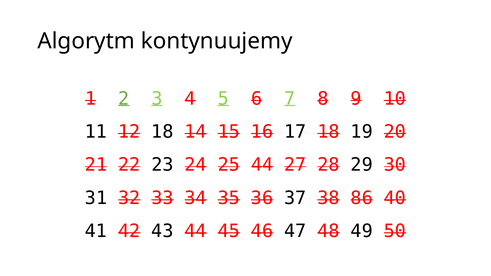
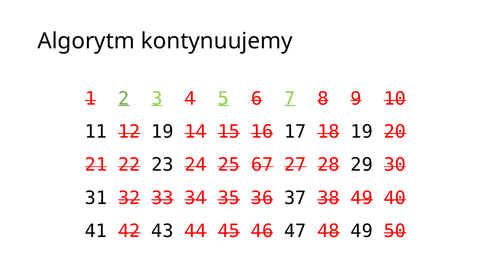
12 18: 18 -> 19 (162, 132)
25 44: 44 -> 67 (262, 165)
38 86: 86 -> 49 (362, 198)
